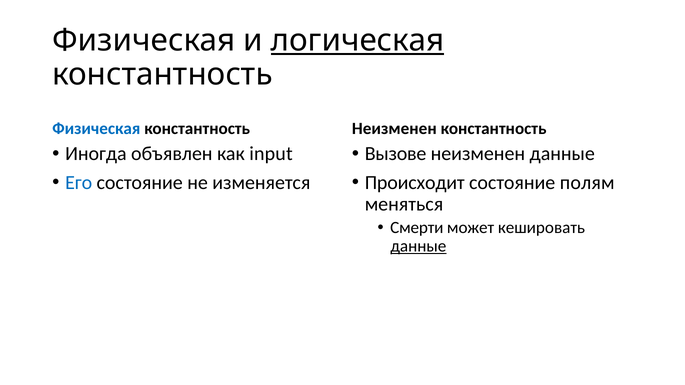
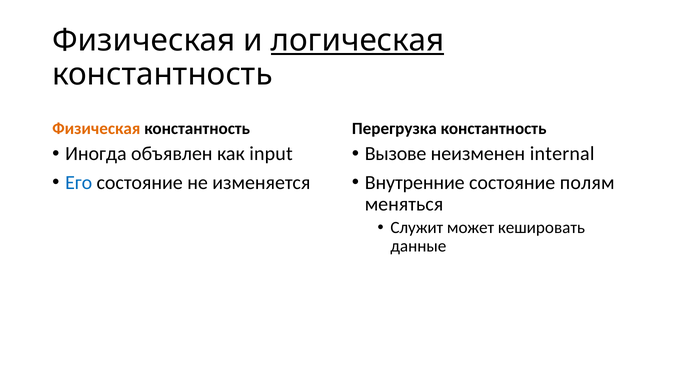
Физическая colour: blue -> orange (96, 129)
Неизменен: Неизменен -> Перегрузка (394, 129)
неизменен данные: данные -> internal (562, 154)
Происходит: Происходит -> Внутренние (415, 183)
Смерти: Смерти -> Служит (417, 228)
данные underline: present -> none (418, 246)
